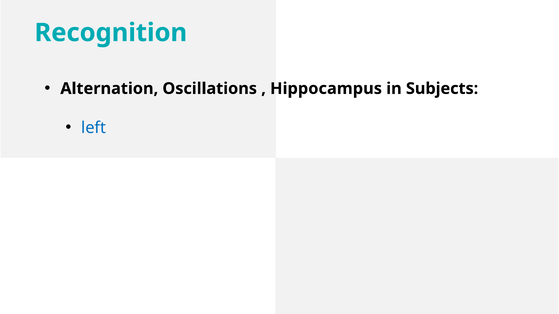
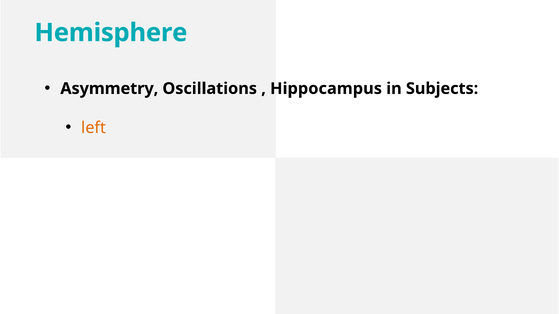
Recognition: Recognition -> Hemisphere (111, 33)
Alternation: Alternation -> Asymmetry (109, 89)
left colour: blue -> orange (94, 128)
